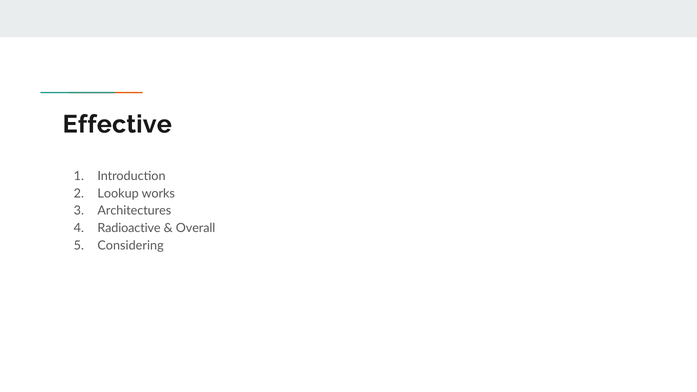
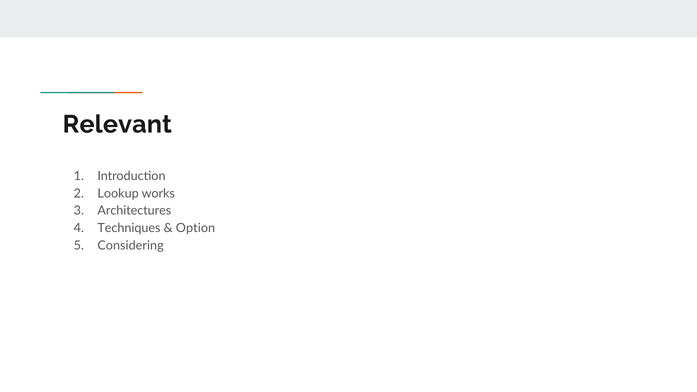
Effective: Effective -> Relevant (117, 124)
Radioactive: Radioactive -> Techniques (129, 228)
Overall: Overall -> Option (196, 228)
